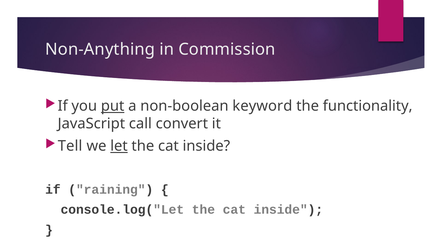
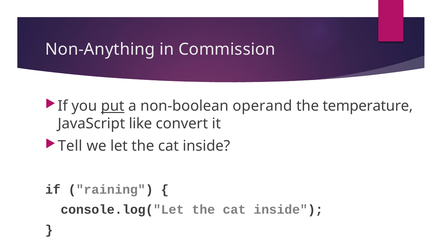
keyword: keyword -> operand (262, 106)
functionality: functionality -> temperature (368, 106)
call: call -> like (140, 124)
let underline: present -> none (119, 146)
